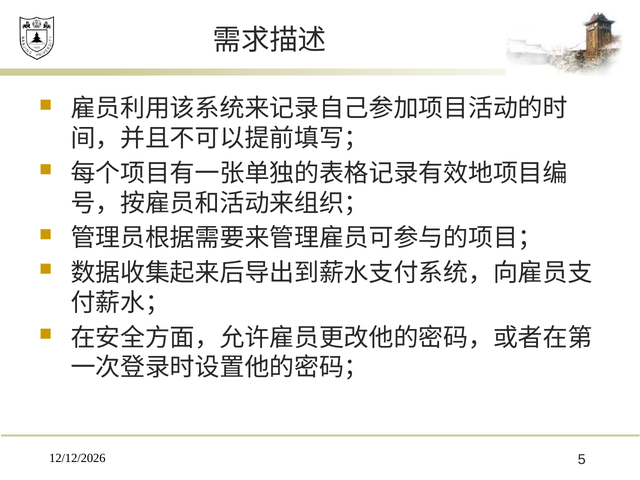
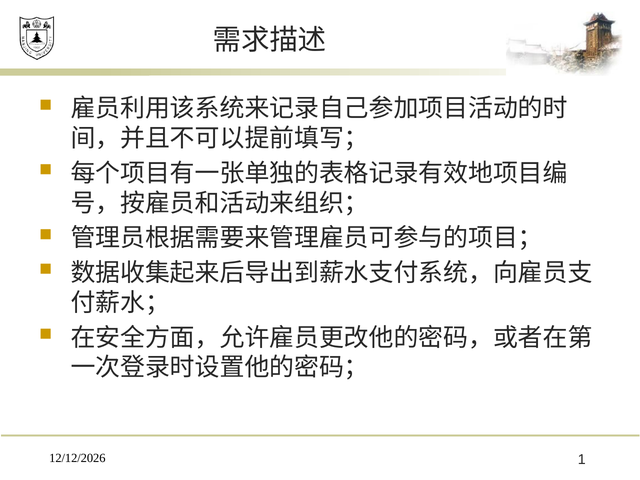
5: 5 -> 1 (582, 459)
